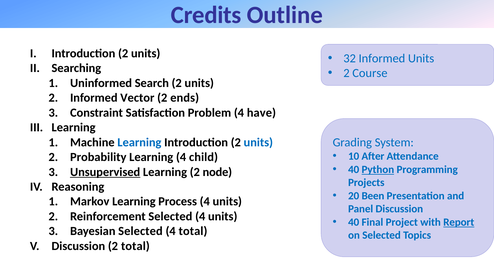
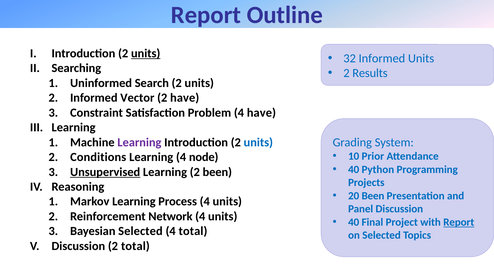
Credits: Credits -> Report (206, 15)
units underline: none -> present (146, 53)
Course: Course -> Results (370, 73)
2 ends: ends -> have (185, 98)
Learning colour: blue -> purple (139, 142)
After: After -> Prior (373, 156)
Probability: Probability -> Conditions (98, 157)
child: child -> node (204, 157)
Python underline: present -> none (378, 169)
2 node: node -> been (217, 172)
Reinforcement Selected: Selected -> Network (170, 216)
